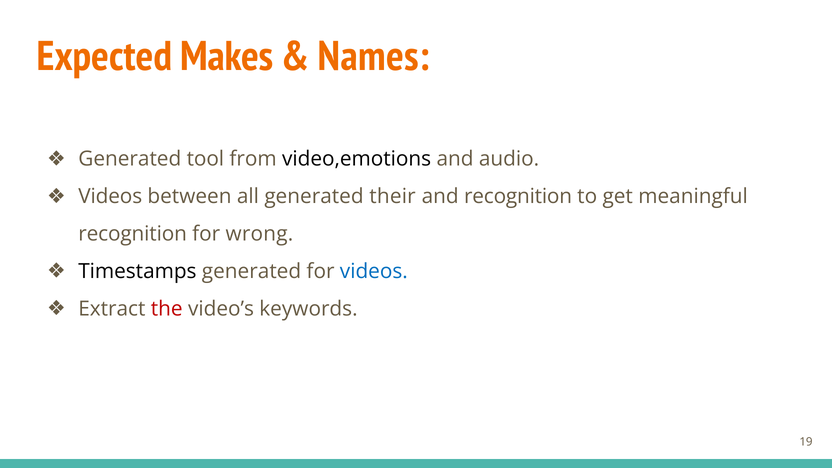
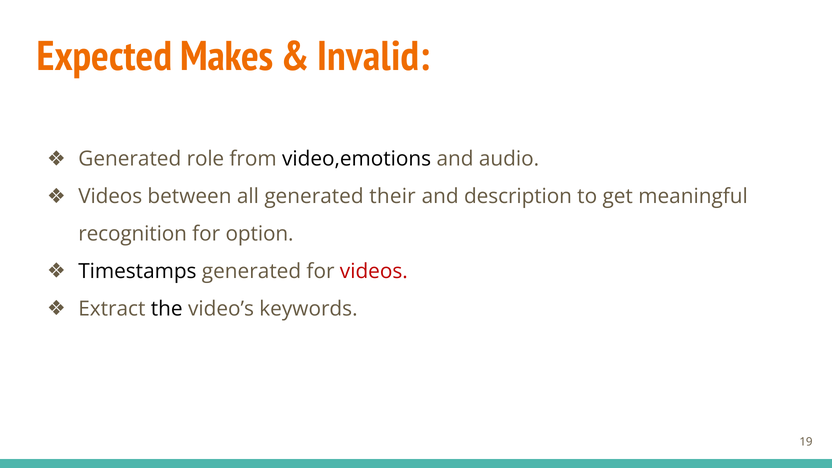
Names: Names -> Invalid (374, 57)
tool: tool -> role (205, 159)
and recognition: recognition -> description (518, 197)
wrong: wrong -> option (260, 234)
videos colour: blue -> red (374, 271)
the colour: red -> black (167, 309)
